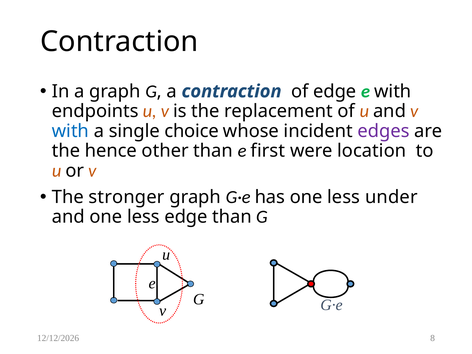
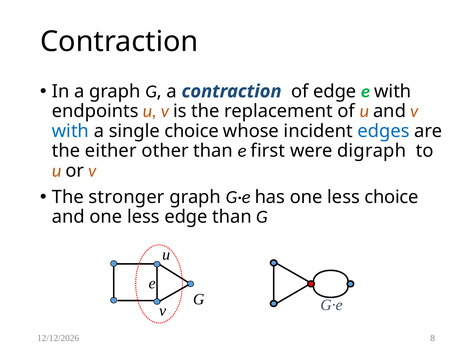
edges colour: purple -> blue (384, 131)
hence: hence -> either (111, 151)
location: location -> digraph (372, 151)
less under: under -> choice (392, 197)
